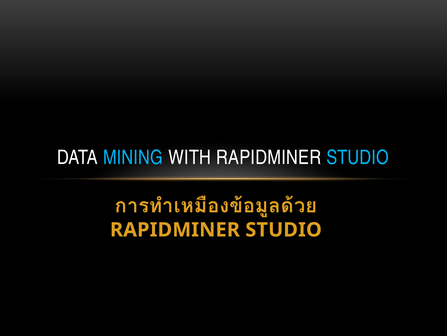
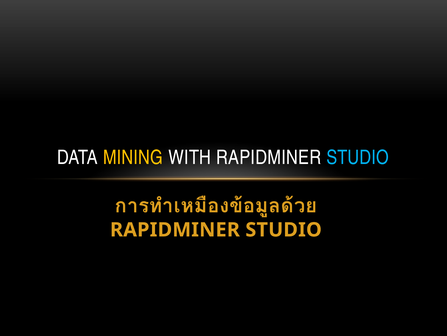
MINING colour: light blue -> yellow (133, 157)
